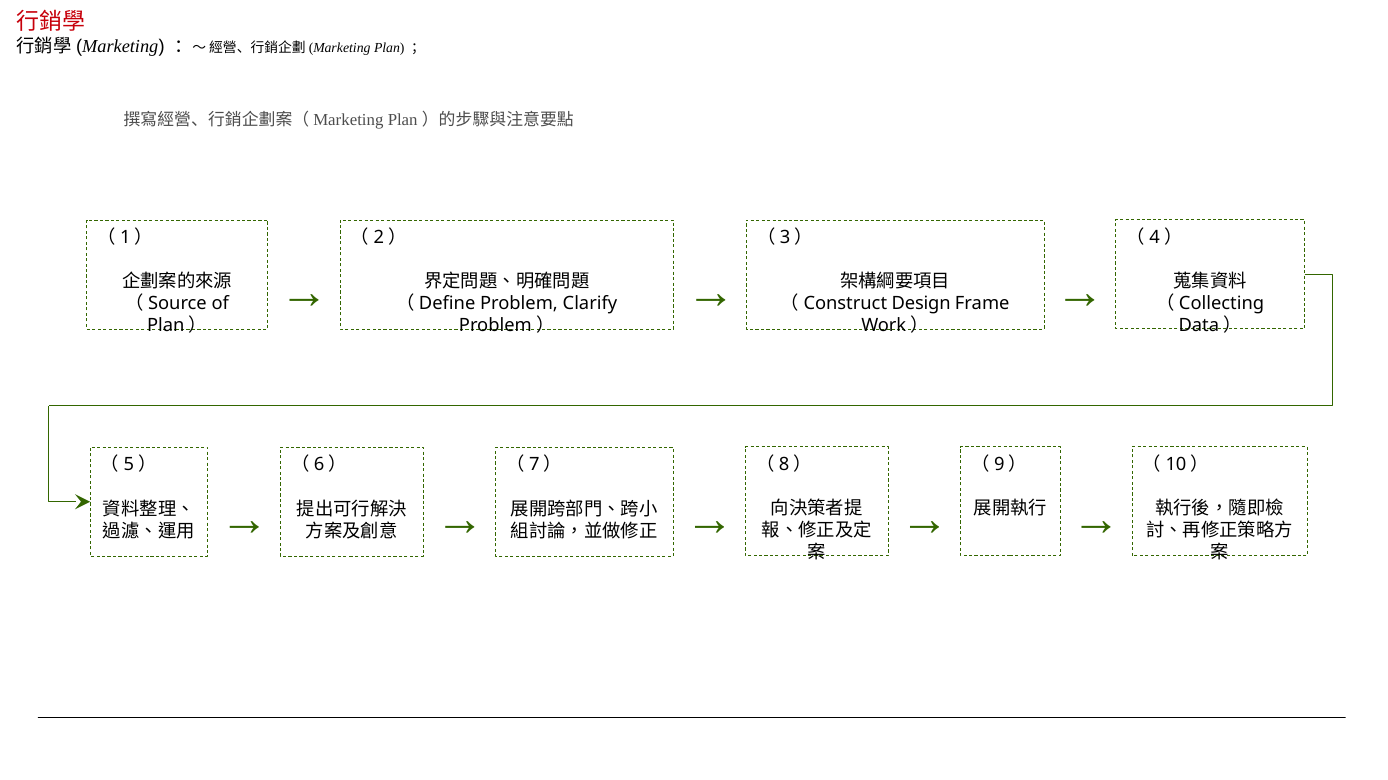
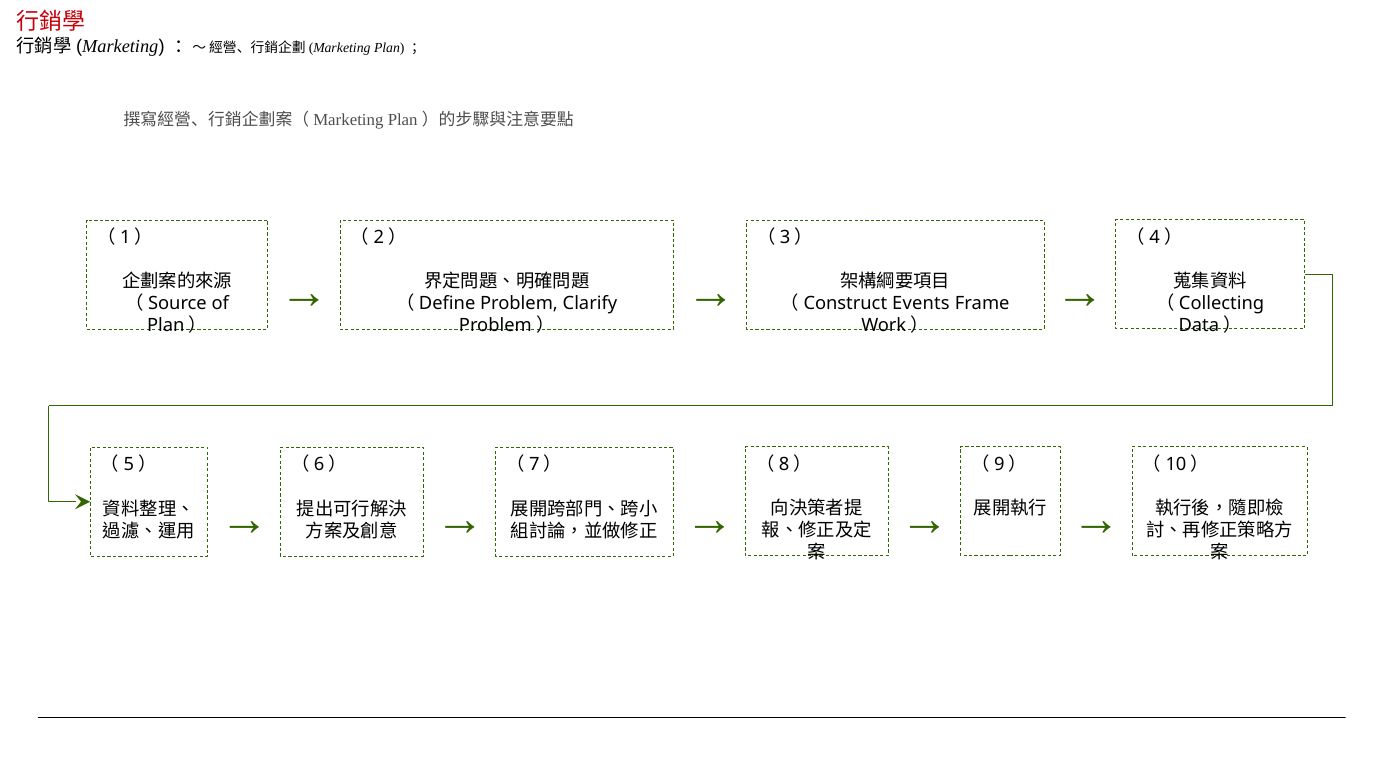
Design: Design -> Events (921, 304)
